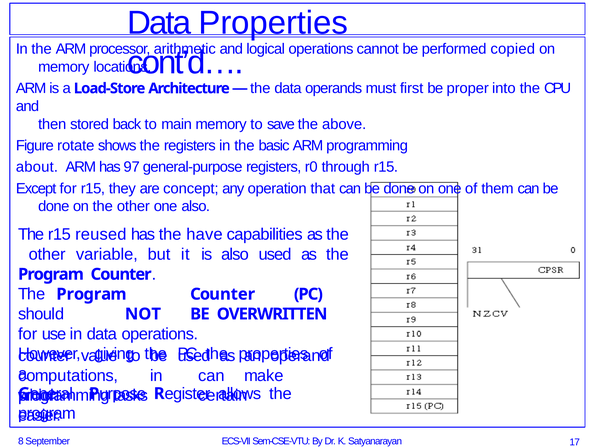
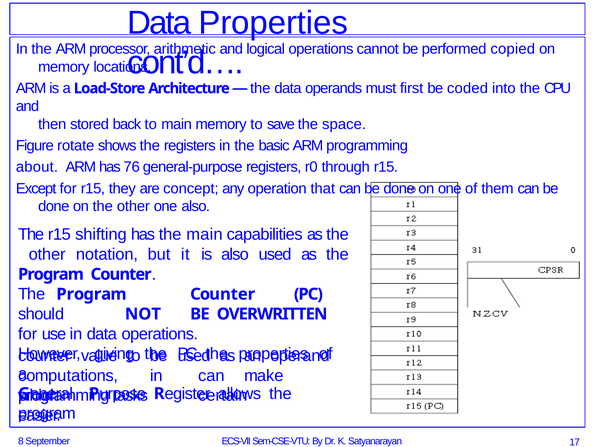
proper: proper -> coded (468, 88)
above: above -> space (344, 124)
97: 97 -> 76 (132, 167)
reused: reused -> shifting (101, 234)
the have: have -> main (204, 234)
variable: variable -> notation (107, 254)
